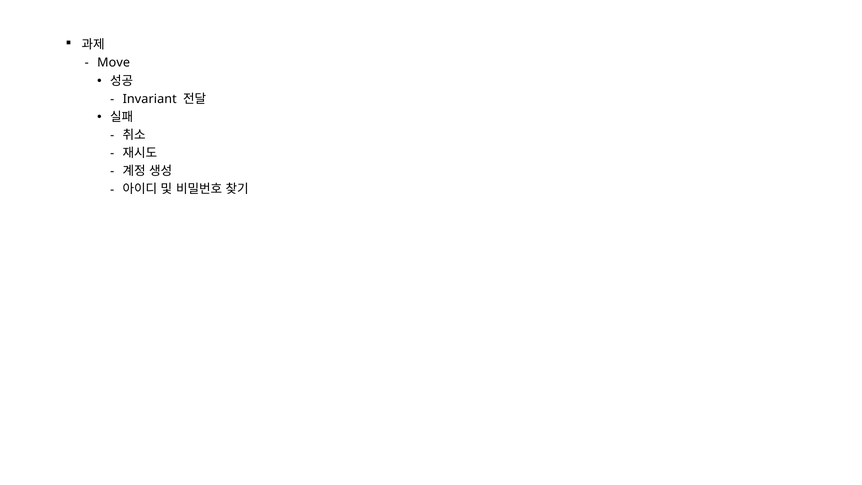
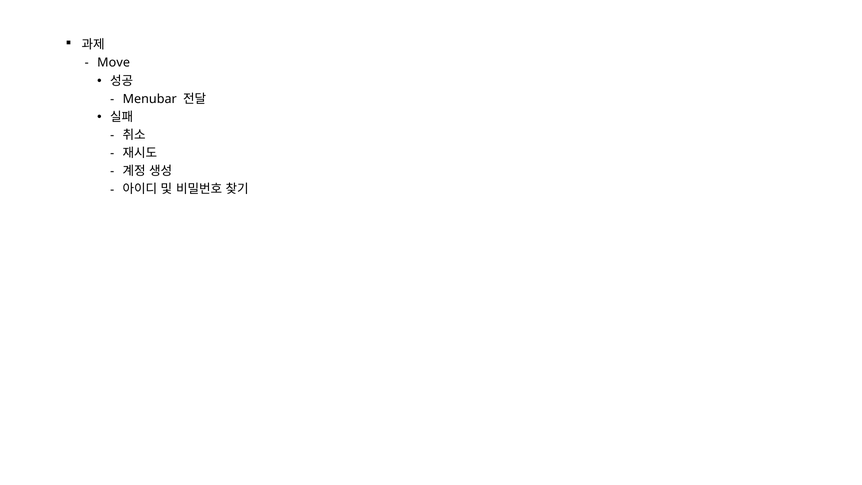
Invariant: Invariant -> Menubar (150, 99)
